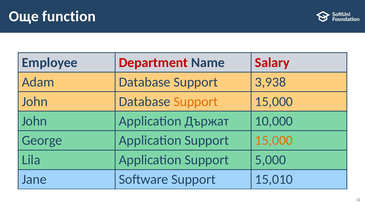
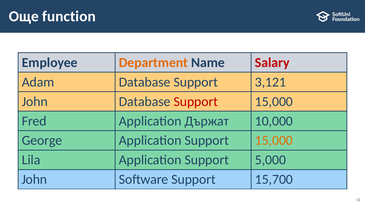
Department colour: red -> orange (153, 63)
3,938: 3,938 -> 3,121 (270, 82)
Support colour: orange -> red (196, 102)
John: John -> Fred (34, 121)
Jane: Jane -> John (34, 180)
15,010: 15,010 -> 15,700 (274, 180)
